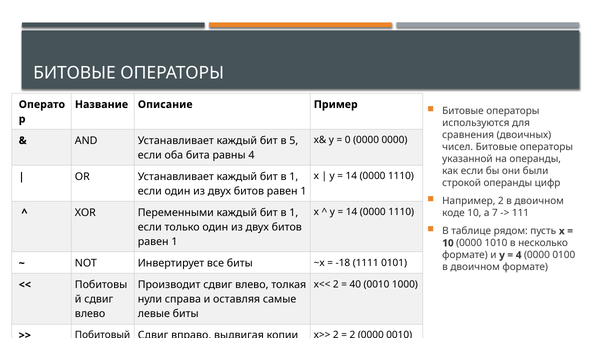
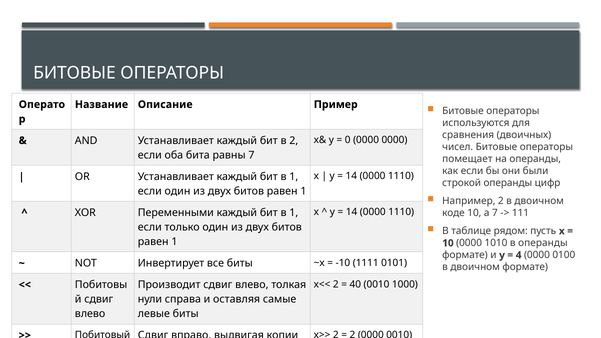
в 5: 5 -> 2 (294, 141)
равны 4: 4 -> 7 (251, 155)
указанной: указанной -> помещает (467, 159)
в несколько: несколько -> операнды (543, 243)
-18: -18 -> -10 (343, 263)
